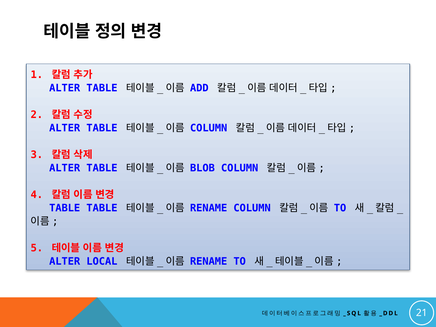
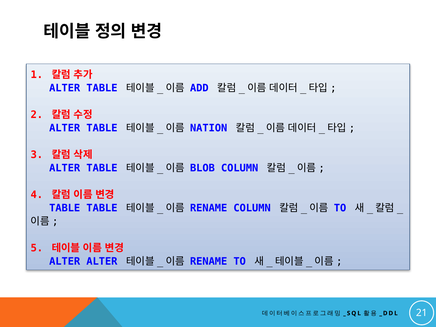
COLUMN: COLUMN -> NATION (209, 128)
ALTER LOCAL: LOCAL -> ALTER (102, 261)
